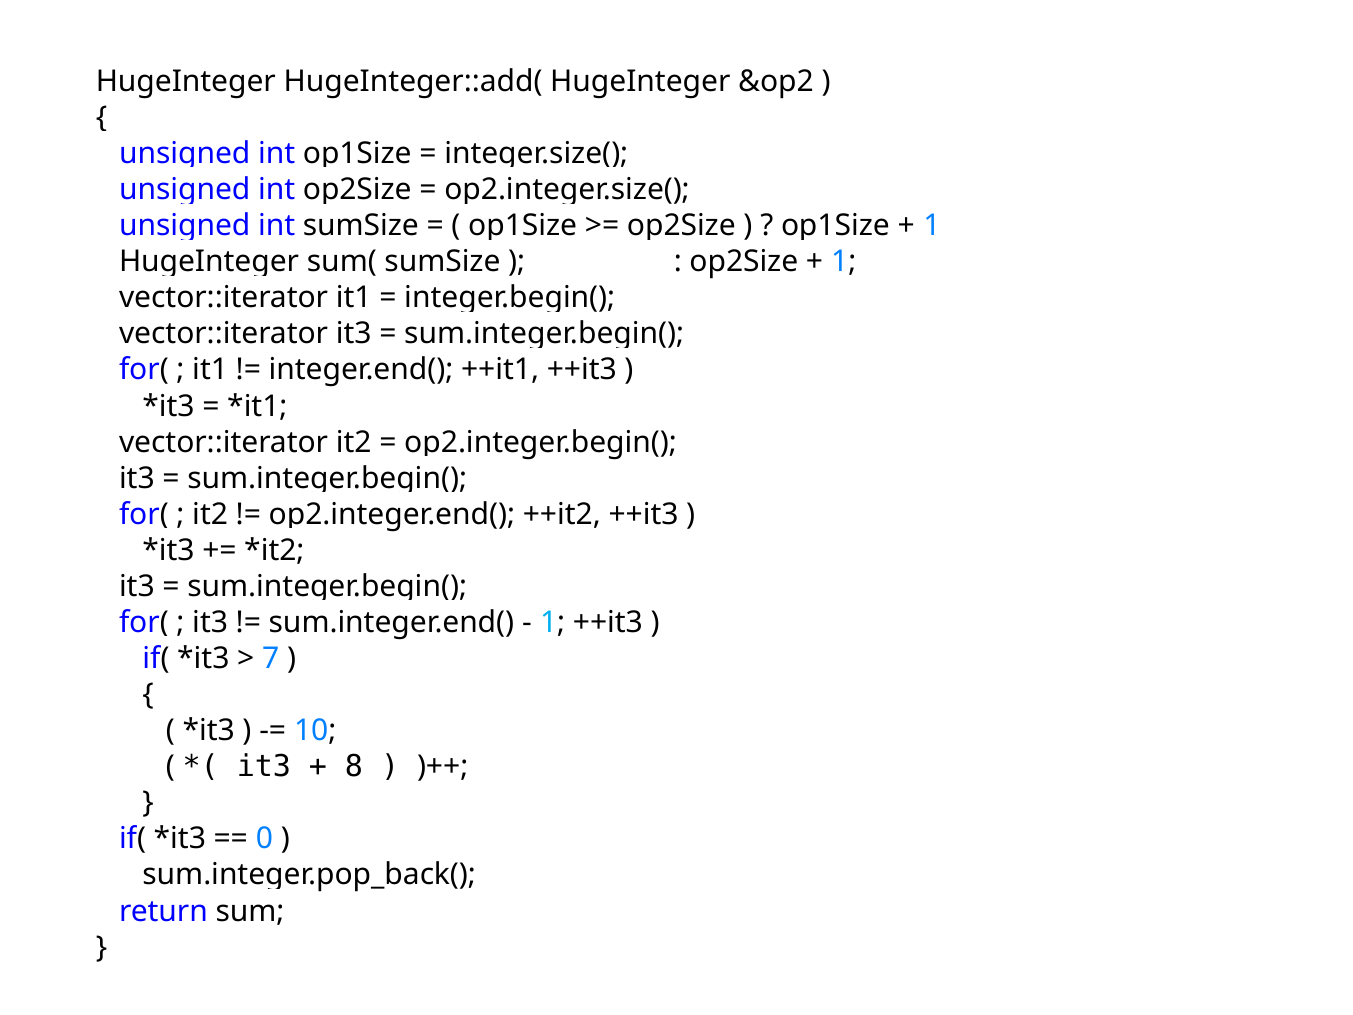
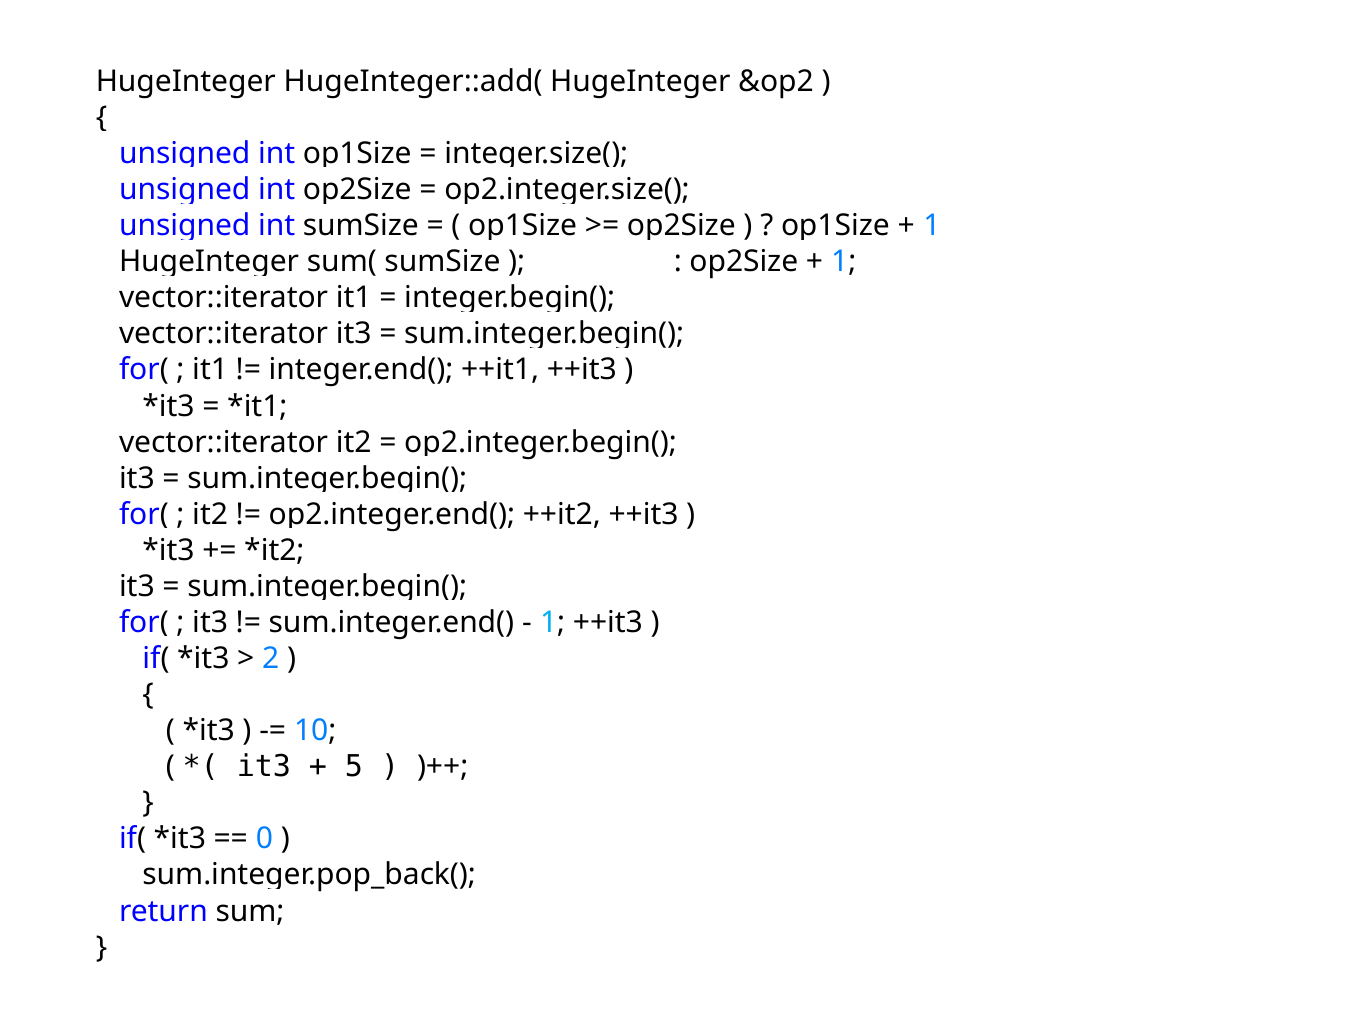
7: 7 -> 2 (271, 658)
8: 8 -> 5 (354, 767)
